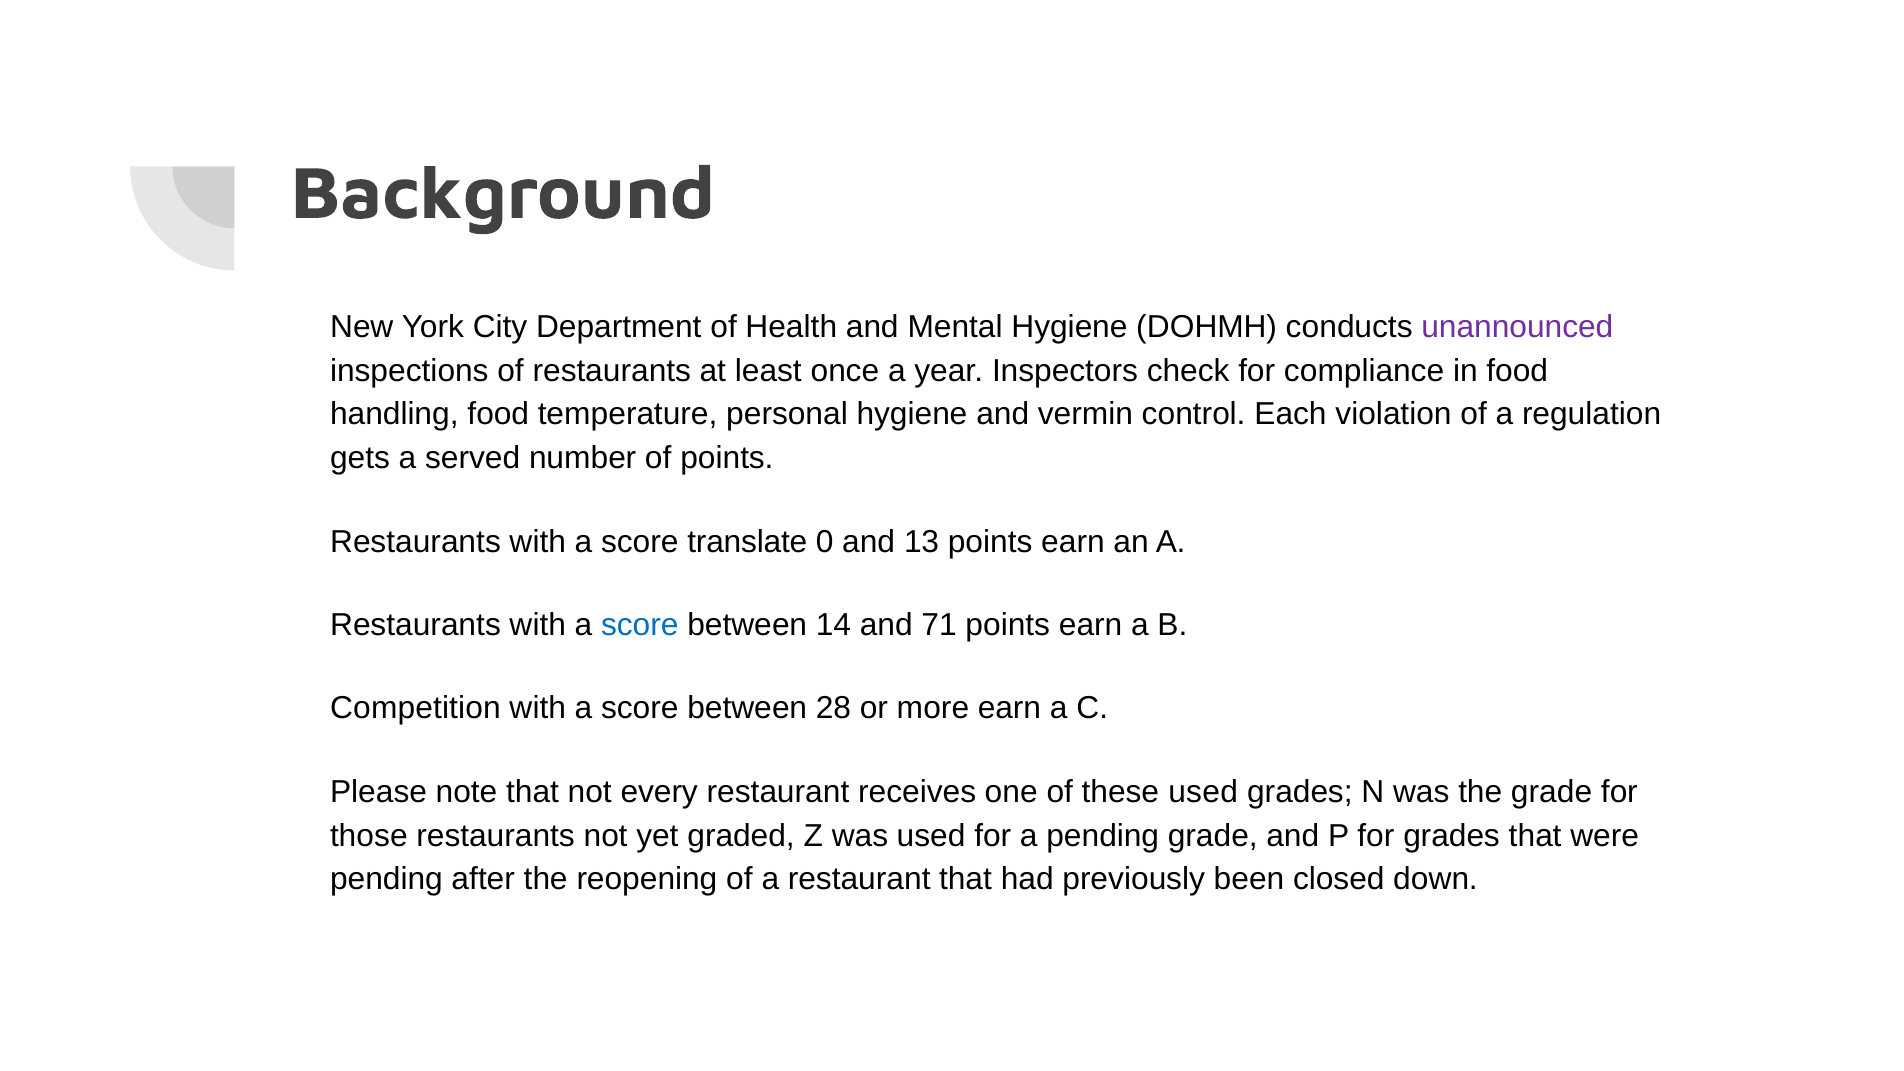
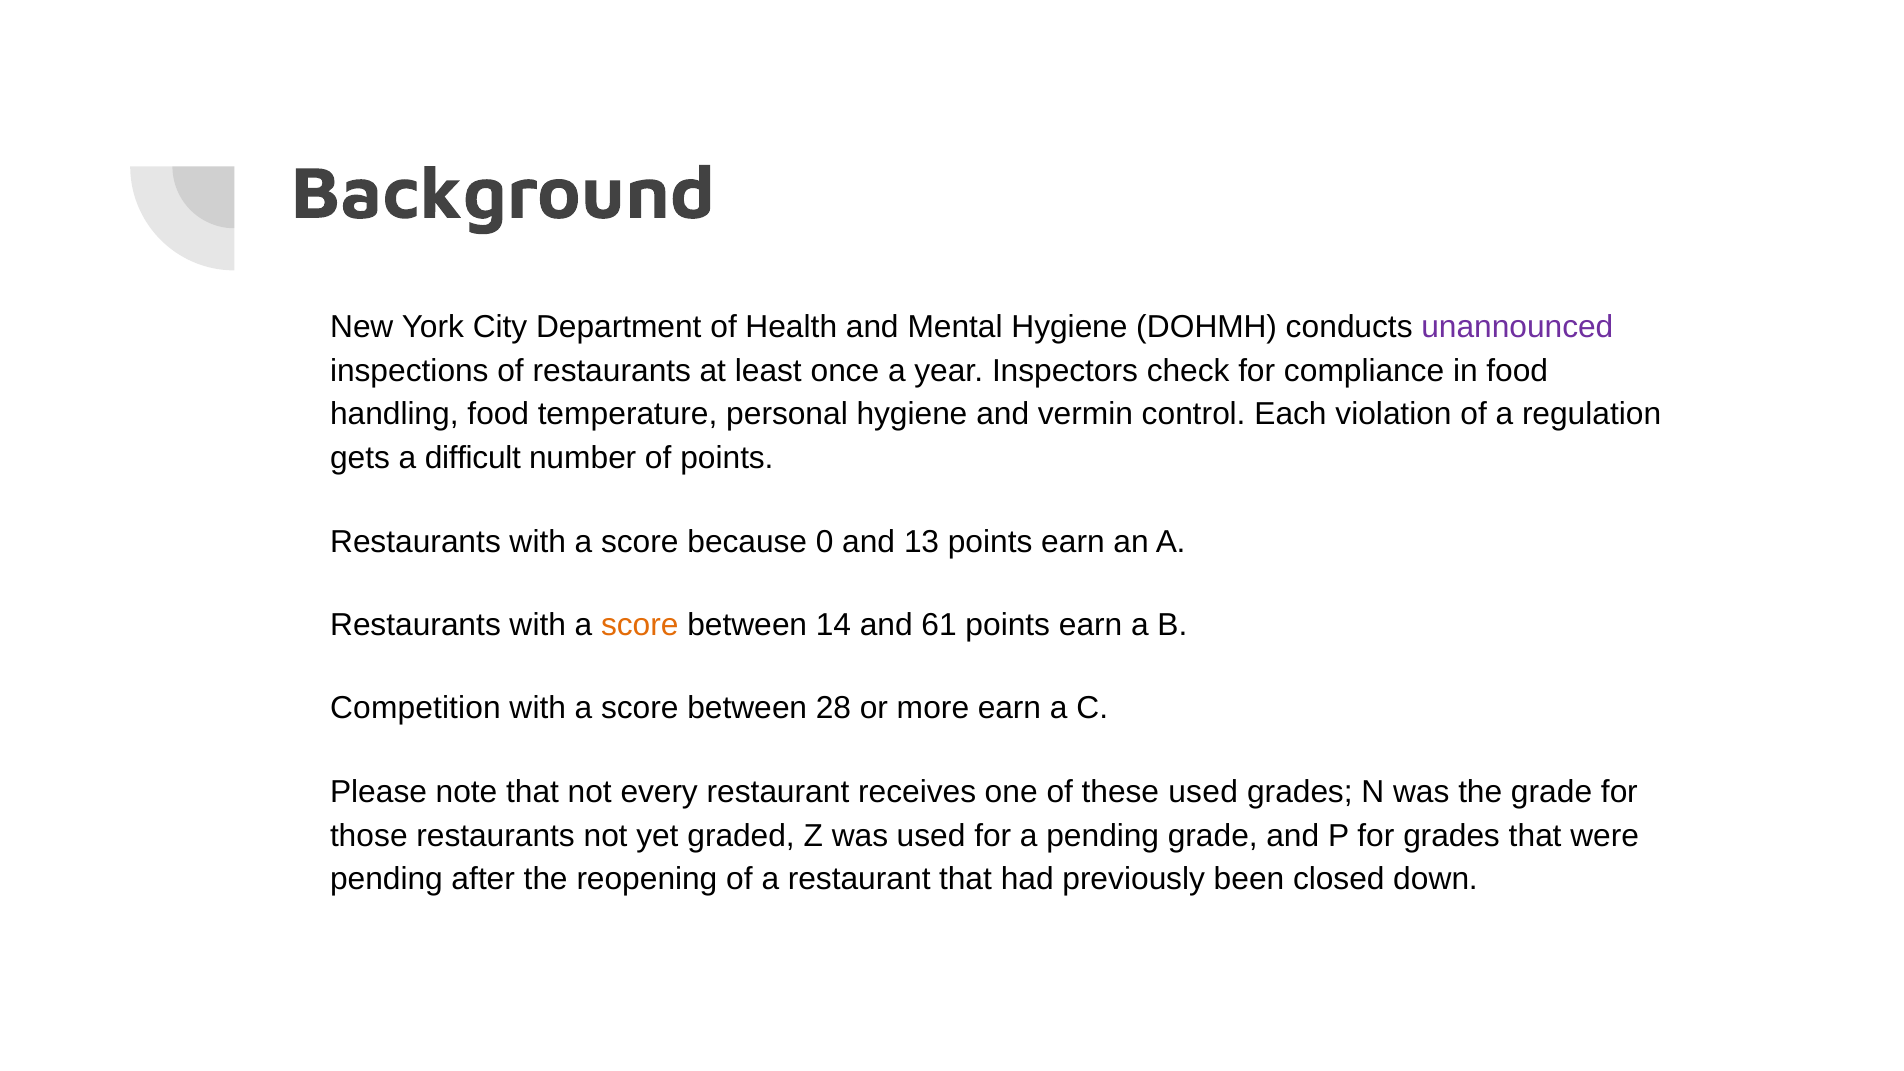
served: served -> difficult (473, 458)
translate: translate -> because (747, 542)
score colour: blue -> orange (640, 625)
71: 71 -> 61 (939, 625)
